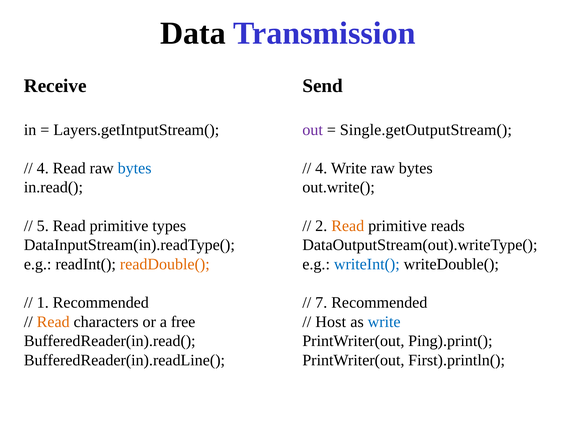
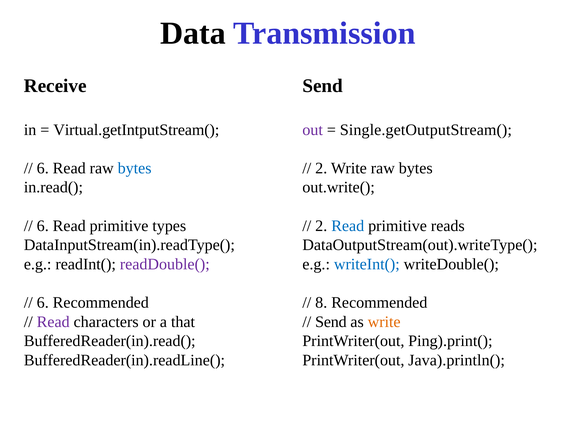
Layers.getIntputStream(: Layers.getIntputStream( -> Virtual.getIntputStream( (136, 130)
4: 4 -> 6 (43, 168)
4: 4 -> 2 (321, 168)
5: 5 -> 6 (43, 226)
Read colour: orange -> blue (348, 226)
readDouble( colour: orange -> purple (165, 264)
1: 1 -> 6 (43, 303)
7: 7 -> 8 (321, 303)
Read colour: orange -> purple (53, 322)
free: free -> that (183, 322)
Host: Host -> Send (331, 322)
write colour: blue -> orange (384, 322)
First).println(: First).println( -> Java).println( (457, 360)
